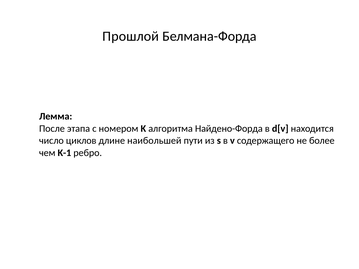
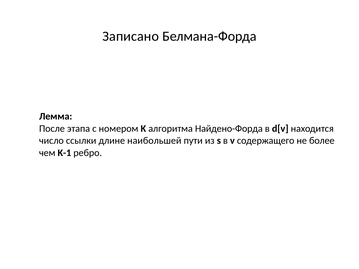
Прошлой: Прошлой -> Записано (131, 36)
циклов: циклов -> ссылки (81, 141)
